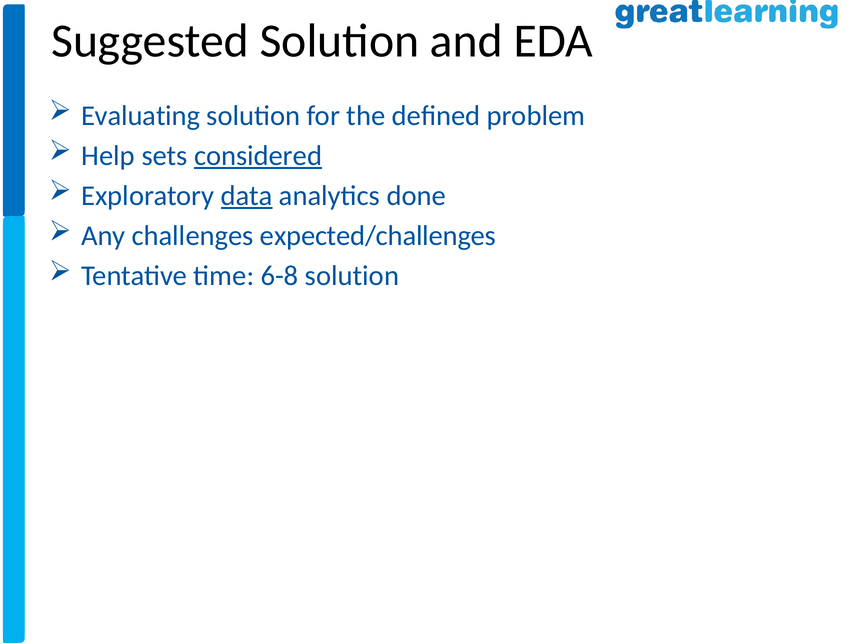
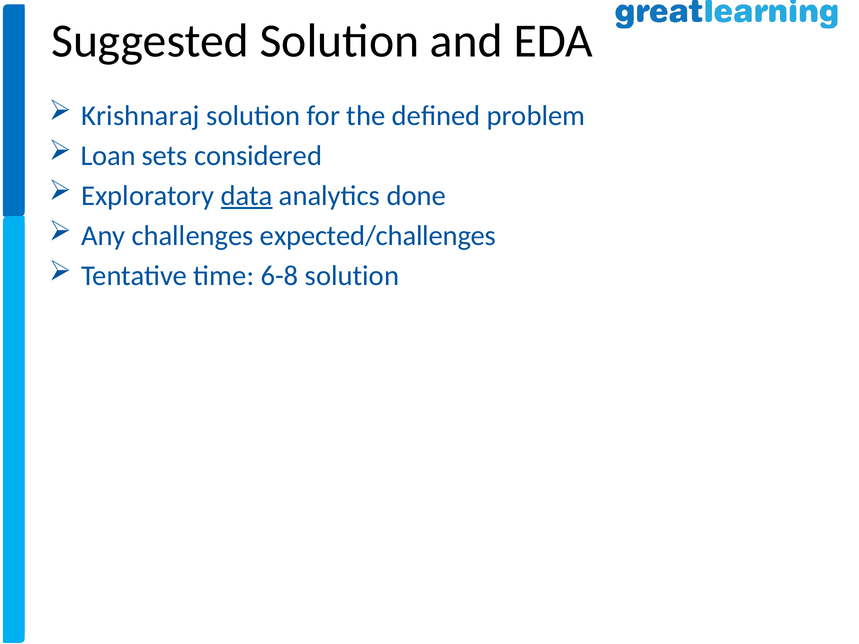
Evaluating: Evaluating -> Krishnaraj (140, 116)
Help: Help -> Loan (108, 156)
considered underline: present -> none (258, 156)
